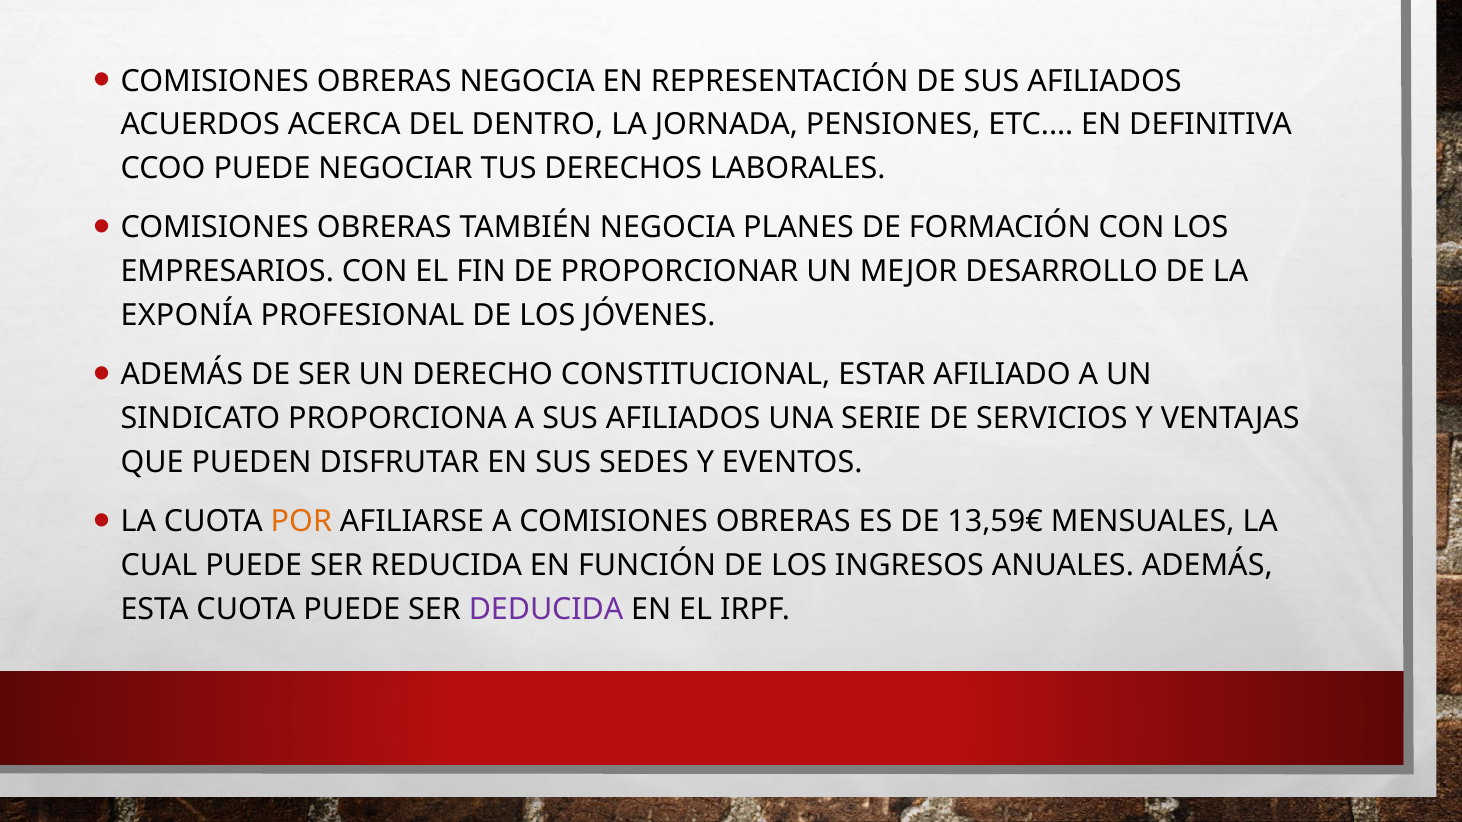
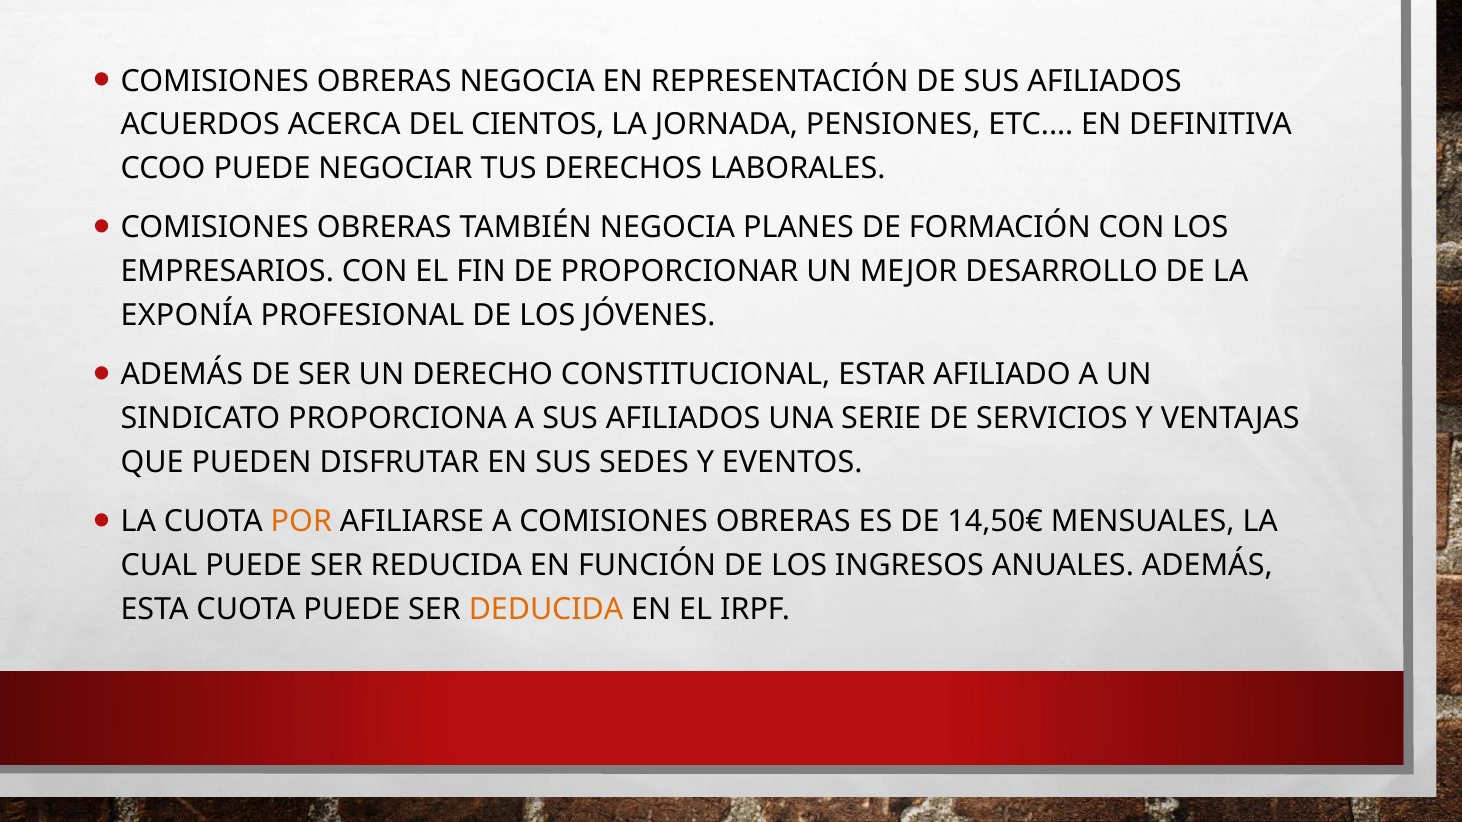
DENTRO: DENTRO -> CIENTOS (538, 125)
13,59€: 13,59€ -> 14,50€ (995, 522)
DEDUCIDA colour: purple -> orange (546, 609)
